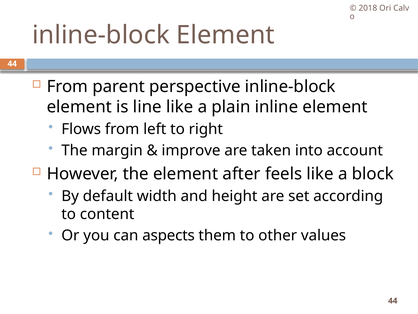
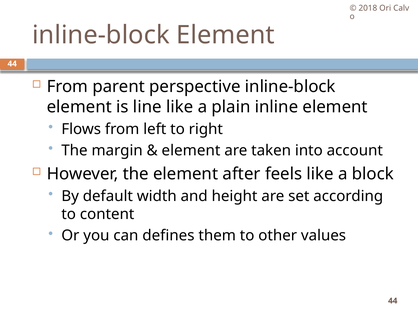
improve: improve -> element (191, 150)
aspects: aspects -> defines (168, 235)
